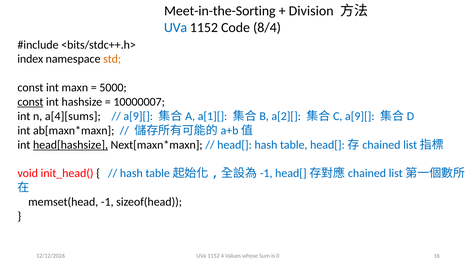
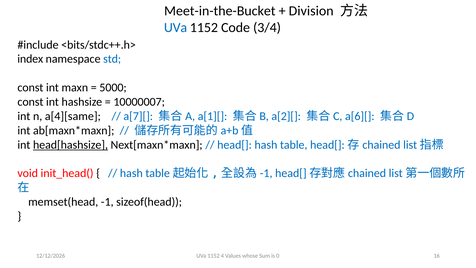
Meet-in-the-Sorting: Meet-in-the-Sorting -> Meet-in-the-Bucket (220, 11)
8/4: 8/4 -> 3/4 (267, 28)
std colour: orange -> blue (112, 59)
const underline: present -> none (30, 102)
a[4][sums: a[4][sums -> a[4][same (73, 116)
a[9][: a[9][ -> a[7][ (138, 116)
a[9][: a[9][ -> a[6][ (360, 116)
